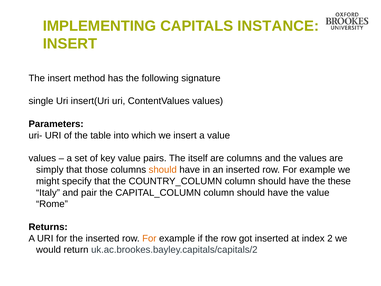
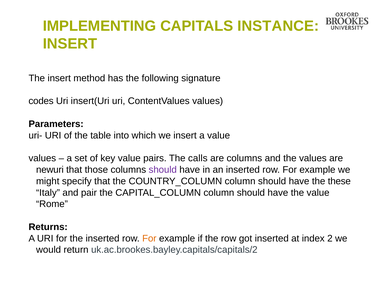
single: single -> codes (41, 101)
itself: itself -> calls (198, 158)
simply: simply -> newuri (50, 170)
should colour: orange -> purple (163, 170)
